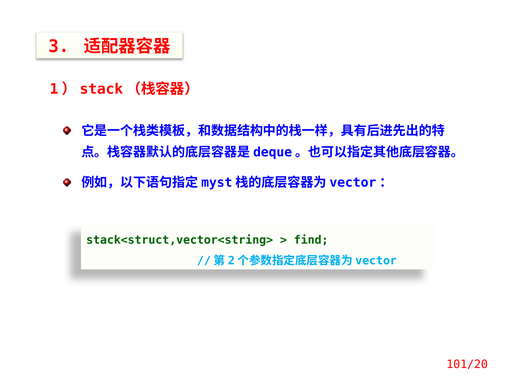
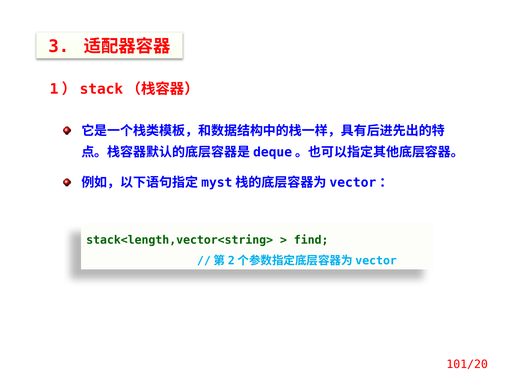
stack<struct,vector<string>: stack<struct,vector<string> -> stack<length,vector<string> (180, 240)
